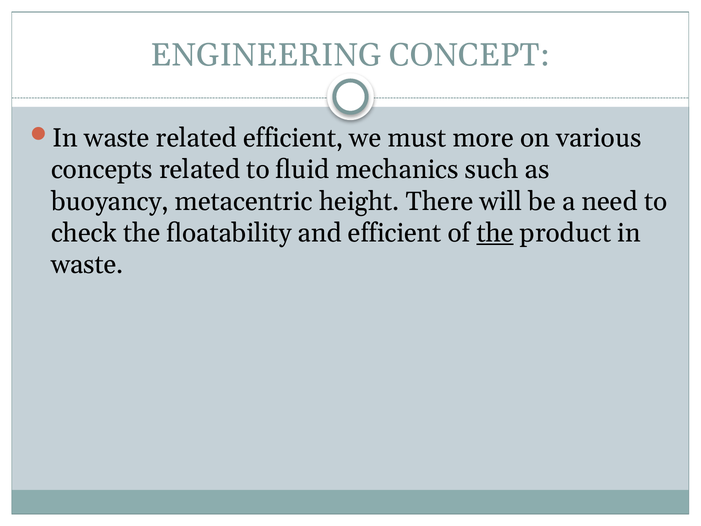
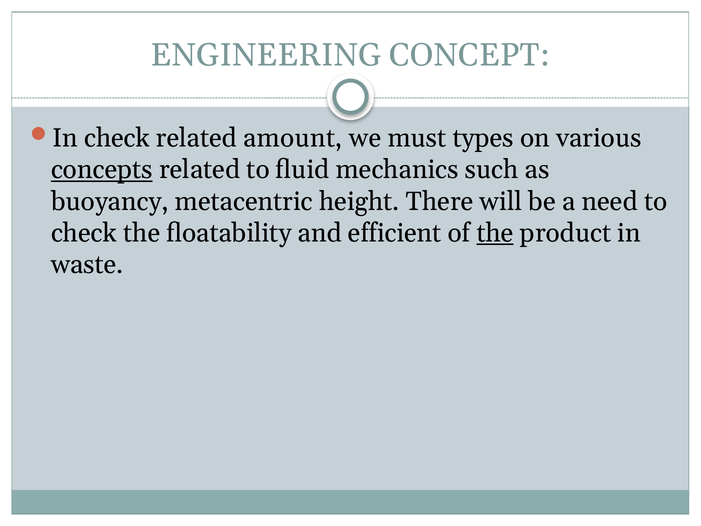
waste: waste -> check (117, 138)
related efficient: efficient -> amount (293, 138)
more: more -> types (483, 138)
concepts underline: none -> present (102, 170)
